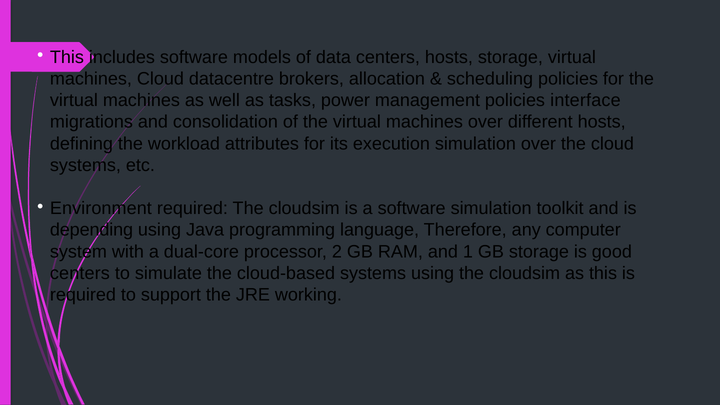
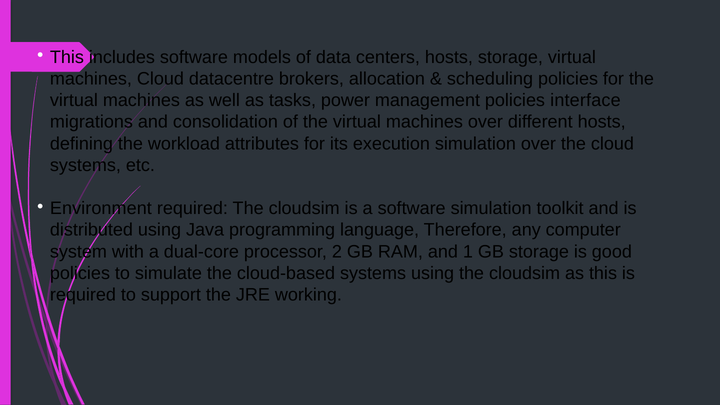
depending: depending -> distributed (91, 230)
centers: centers -> policies (80, 273)
